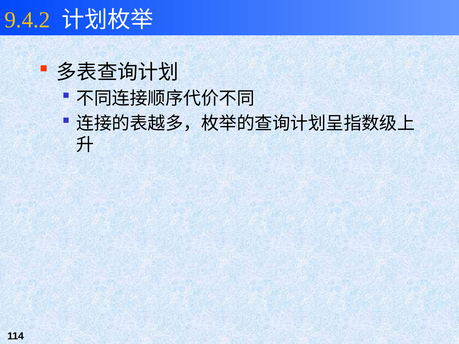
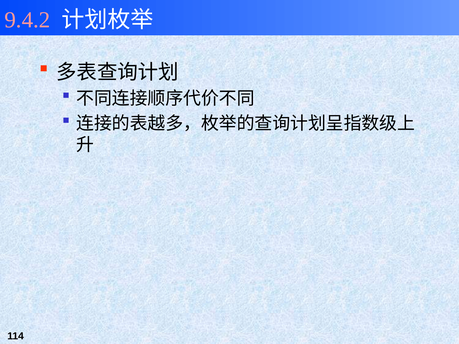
9.4.2 colour: yellow -> pink (27, 20)
